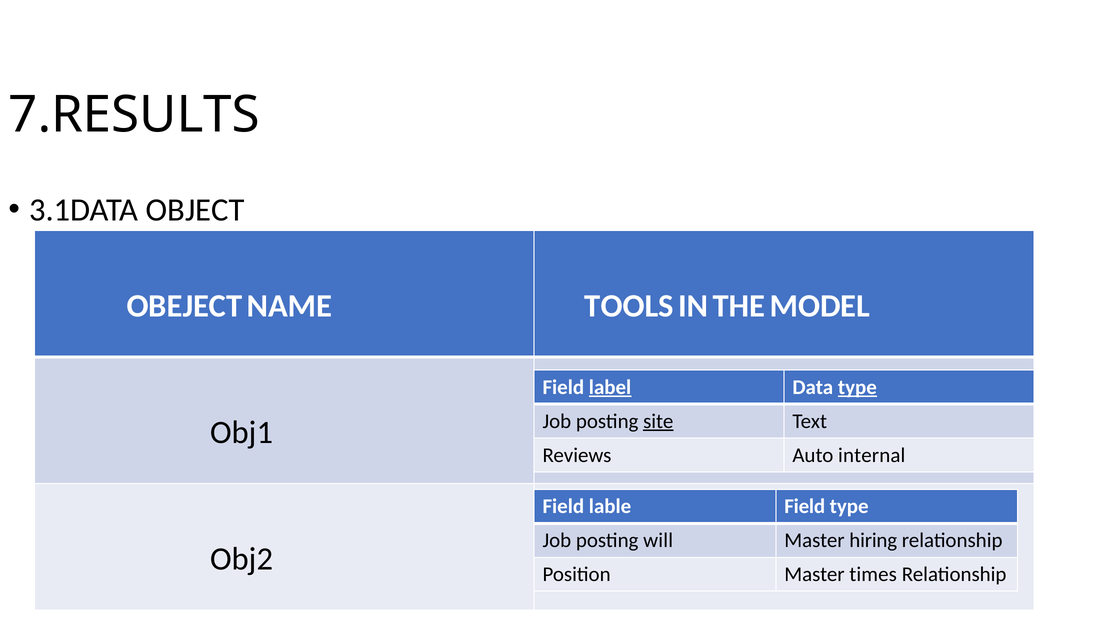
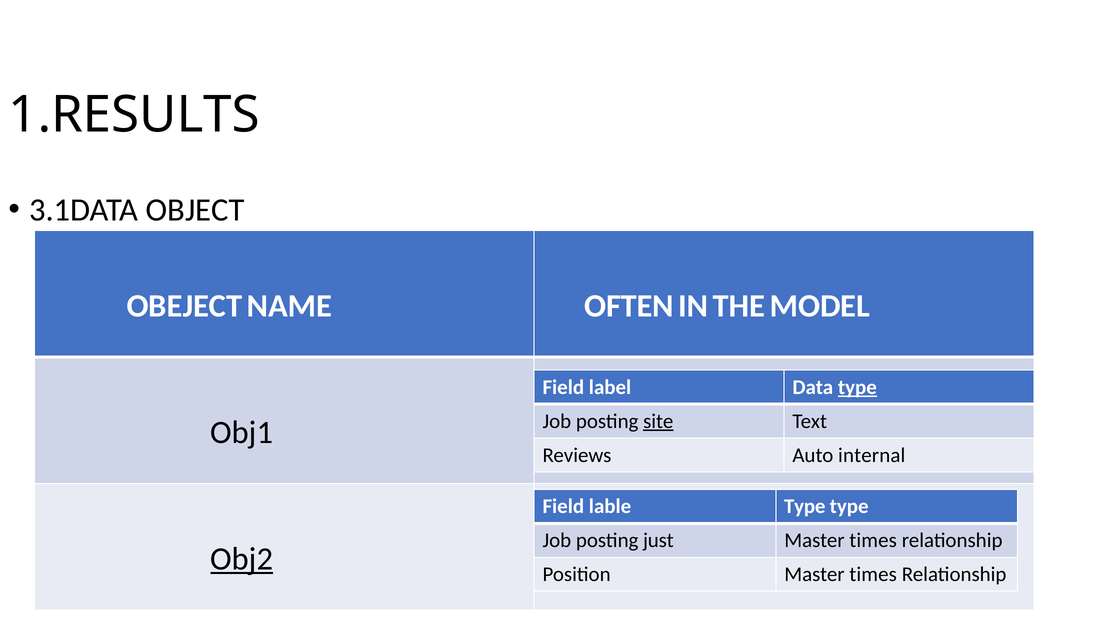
7.RESULTS: 7.RESULTS -> 1.RESULTS (134, 115)
TOOLS: TOOLS -> OFTEN (629, 306)
label underline: present -> none (610, 387)
lable Field: Field -> Type (805, 507)
will: will -> just (658, 541)
hiring: hiring -> times (873, 541)
Obj2 underline: none -> present (242, 559)
